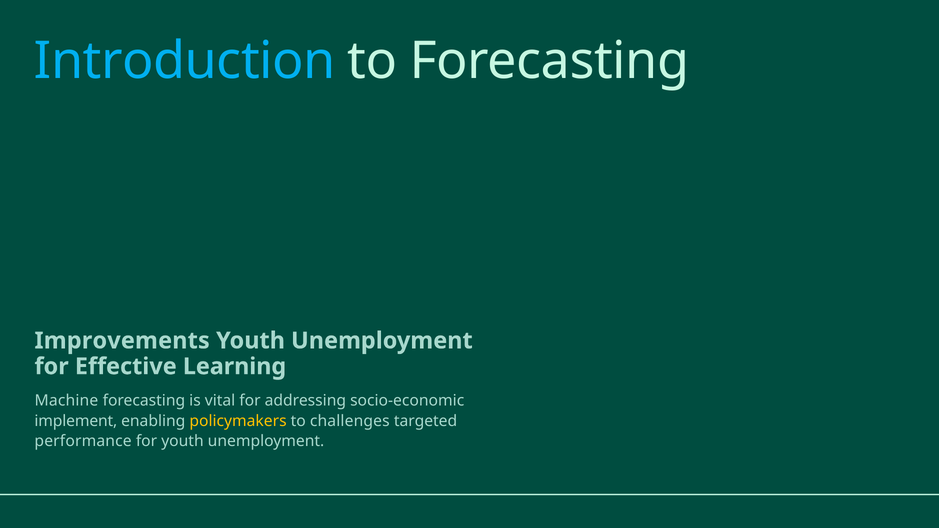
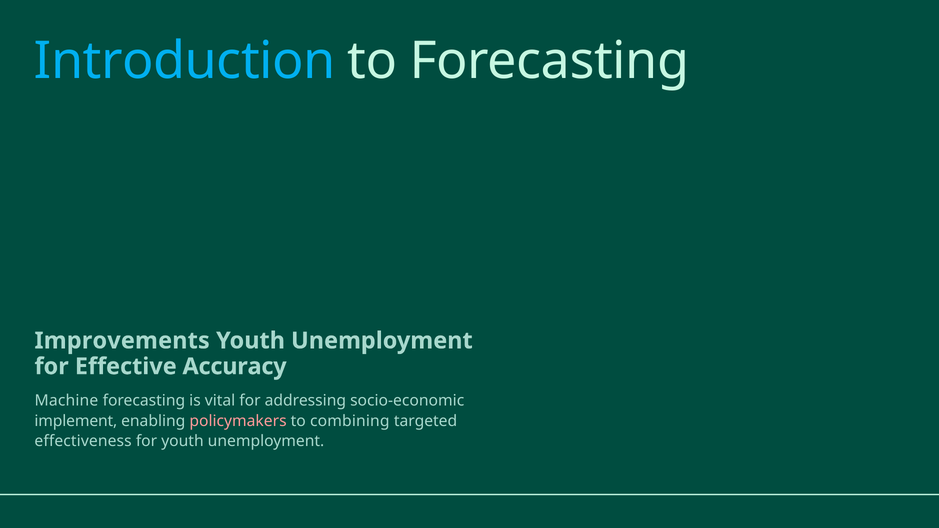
Learning: Learning -> Accuracy (235, 367)
policymakers colour: yellow -> pink (238, 421)
challenges: challenges -> combining (350, 421)
performance: performance -> effectiveness (83, 441)
